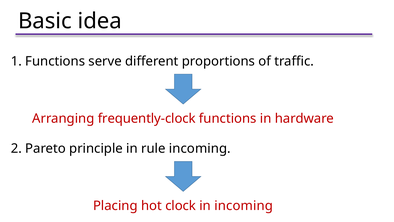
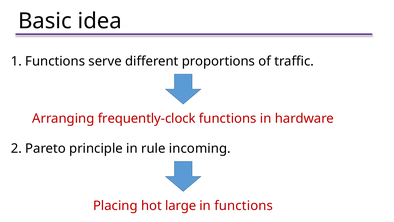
clock: clock -> large (181, 206)
in incoming: incoming -> functions (244, 206)
